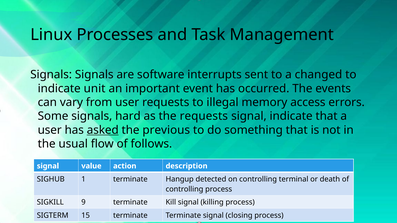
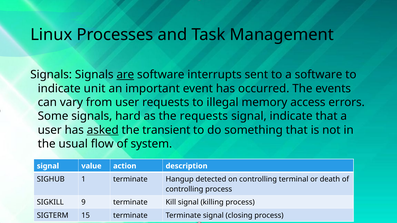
are underline: none -> present (125, 75)
a changed: changed -> software (319, 75)
previous: previous -> transient (166, 130)
follows: follows -> system (151, 144)
